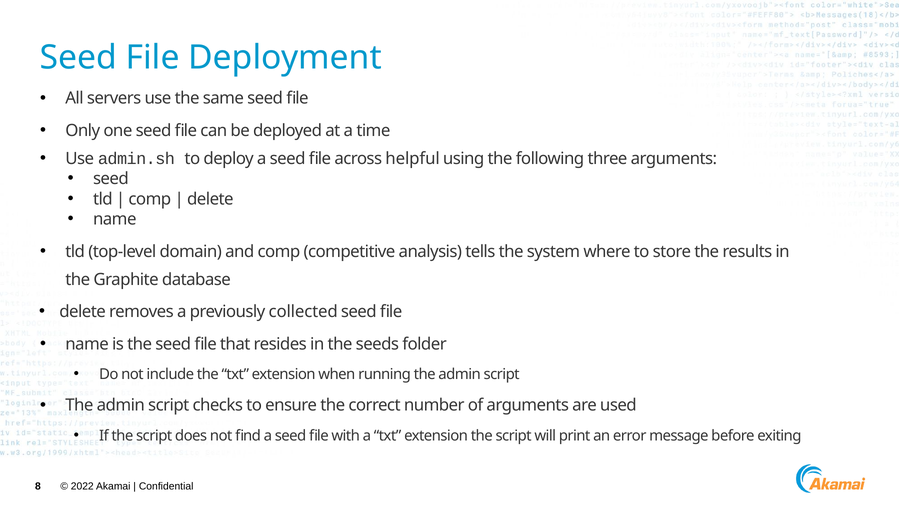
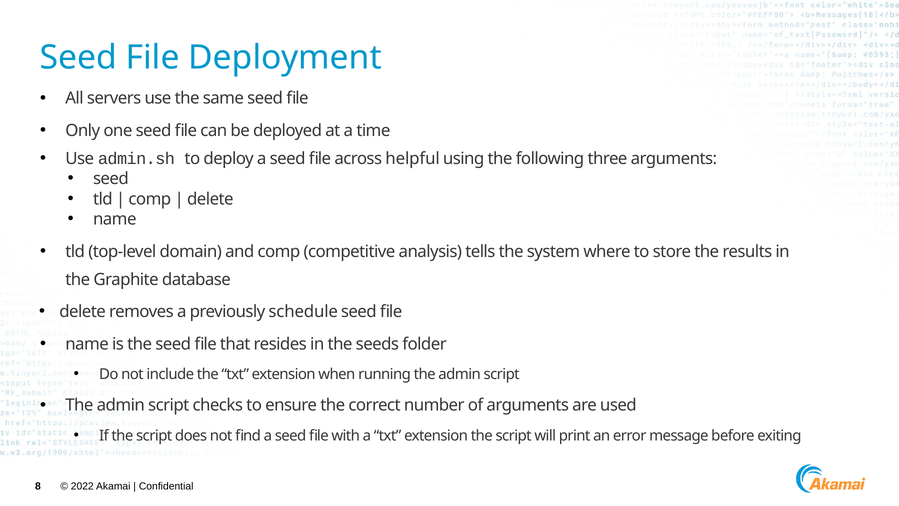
collected: collected -> schedule (303, 312)
